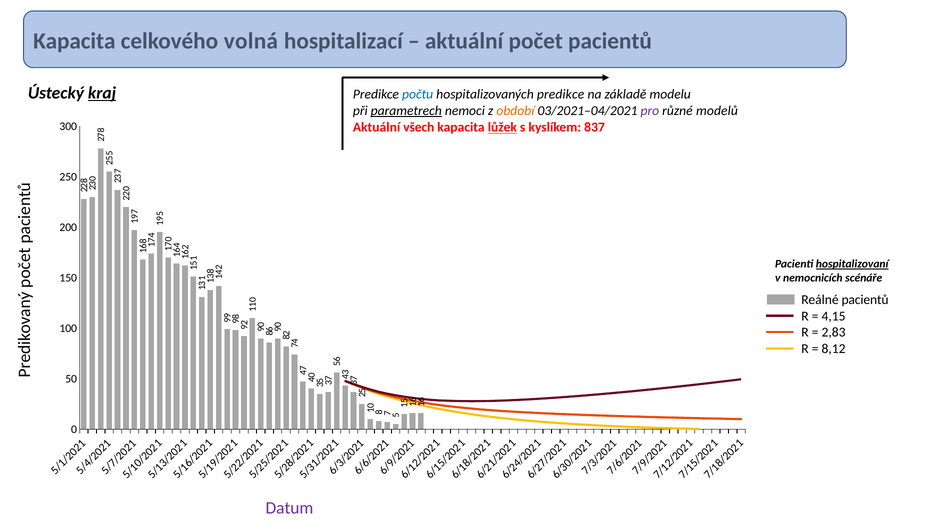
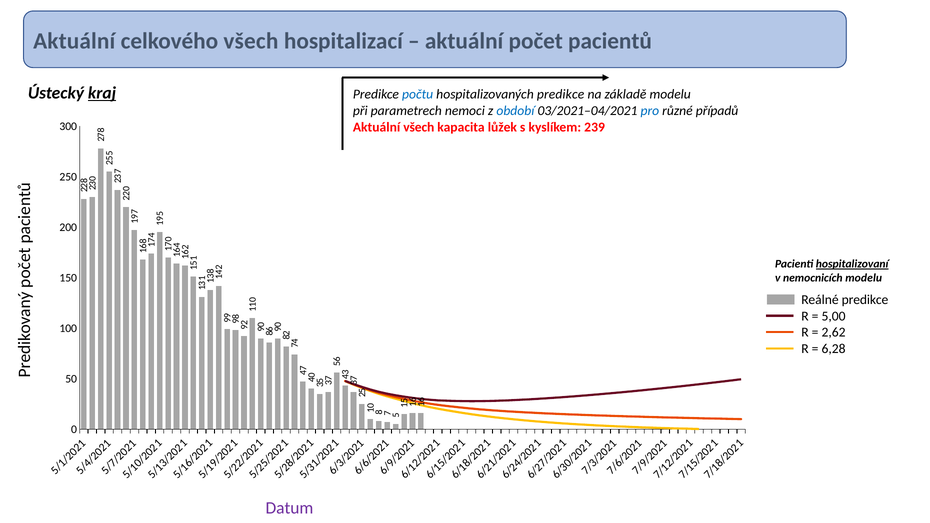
Kapacita: Kapacita -> Aktuální (74, 41)
celkového volná: volná -> všech (251, 41)
parametrech underline: present -> none (406, 111)
období colour: orange -> blue (515, 111)
pro colour: purple -> blue (650, 111)
modelů: modelů -> případů (717, 111)
lůžek underline: present -> none (502, 127)
837: 837 -> 239 (595, 127)
nemocnicích scénáře: scénáře -> modelu (864, 278)
Reálné pacientů: pacientů -> predikce (865, 300)
4,15: 4,15 -> 5,00 (834, 316)
2,83: 2,83 -> 2,62 (834, 332)
8,12: 8,12 -> 6,28 (834, 349)
